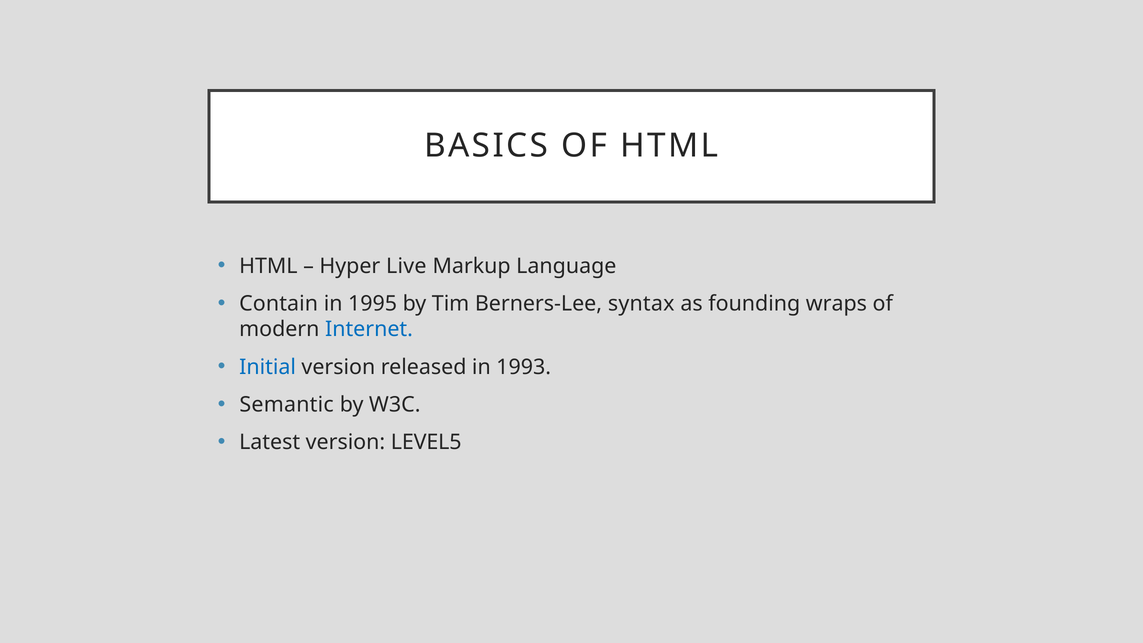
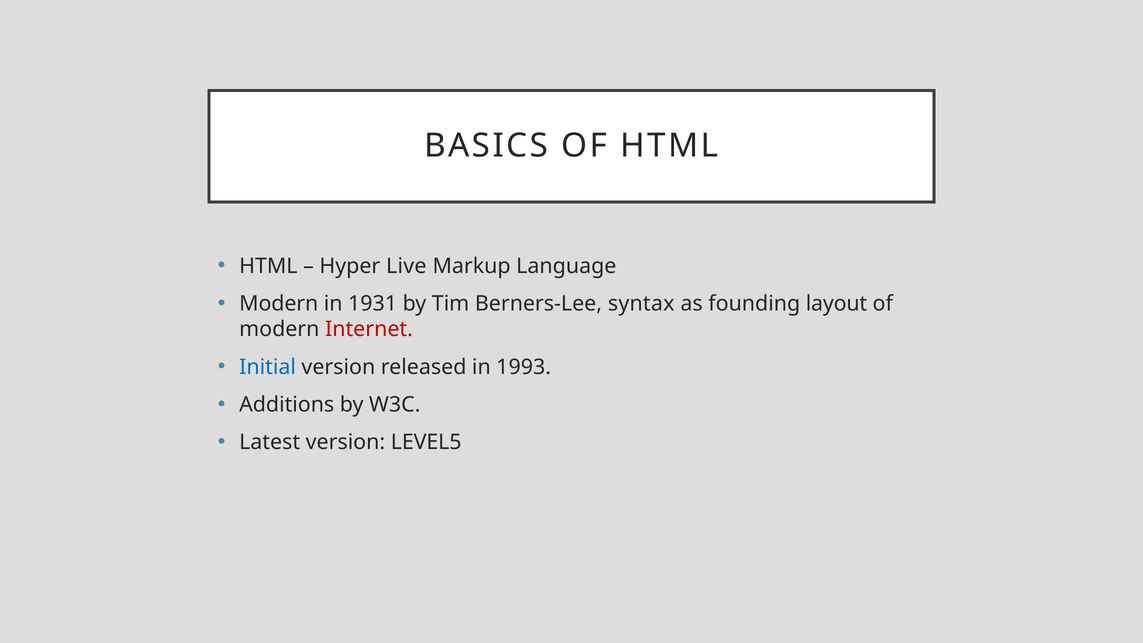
Contain: Contain -> Modern (279, 304)
1995: 1995 -> 1931 (373, 304)
wraps: wraps -> layout (837, 304)
Internet colour: blue -> red (369, 329)
Semantic: Semantic -> Additions (287, 405)
